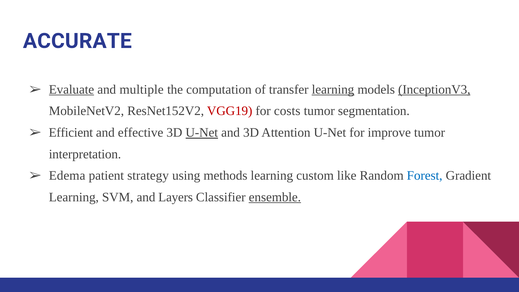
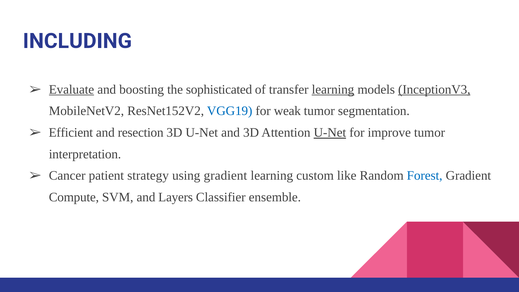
ACCURATE: ACCURATE -> INCLUDING (77, 41)
multiple: multiple -> boosting (142, 89)
computation: computation -> sophisticated (219, 89)
VGG19 colour: red -> blue (230, 111)
costs: costs -> weak (287, 111)
effective: effective -> resection (141, 133)
U-Net underline: present -> none (202, 133)
U-Net underline: none -> present (330, 133)
Edema: Edema -> Cancer (67, 176)
using methods: methods -> gradient (225, 176)
Learning: Learning -> Compute (74, 197)
ensemble underline: present -> none (275, 197)
